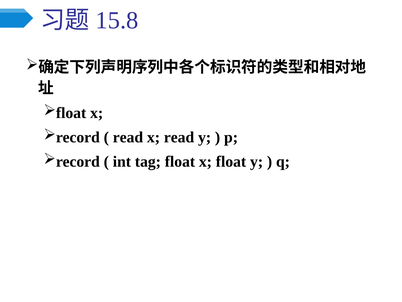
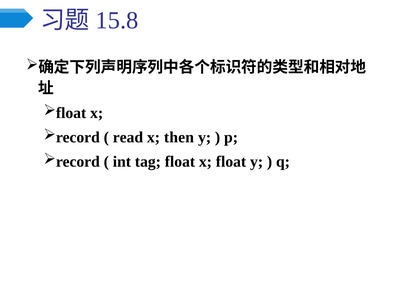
x read: read -> then (179, 137)
